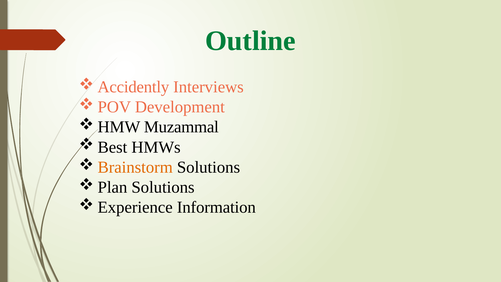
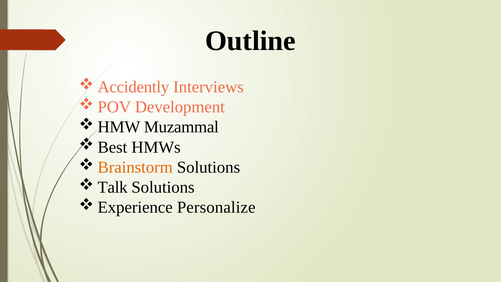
Outline colour: green -> black (250, 41)
Plan: Plan -> Talk (113, 187)
Information: Information -> Personalize (216, 207)
